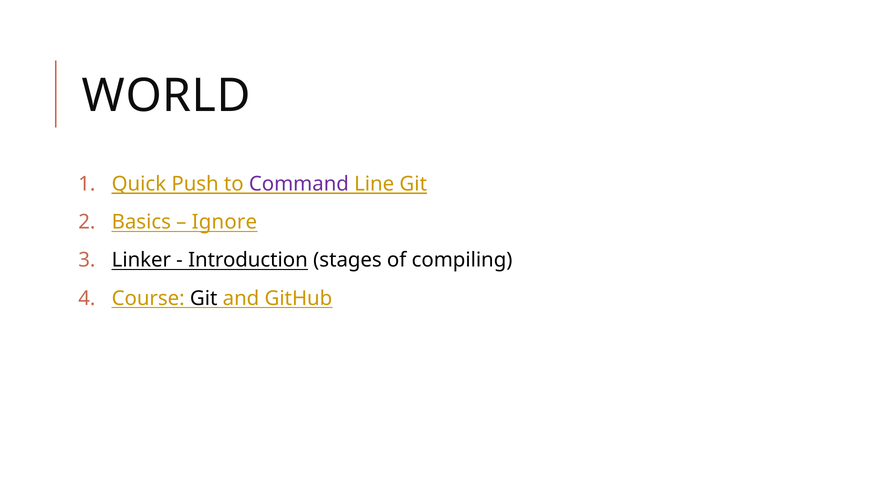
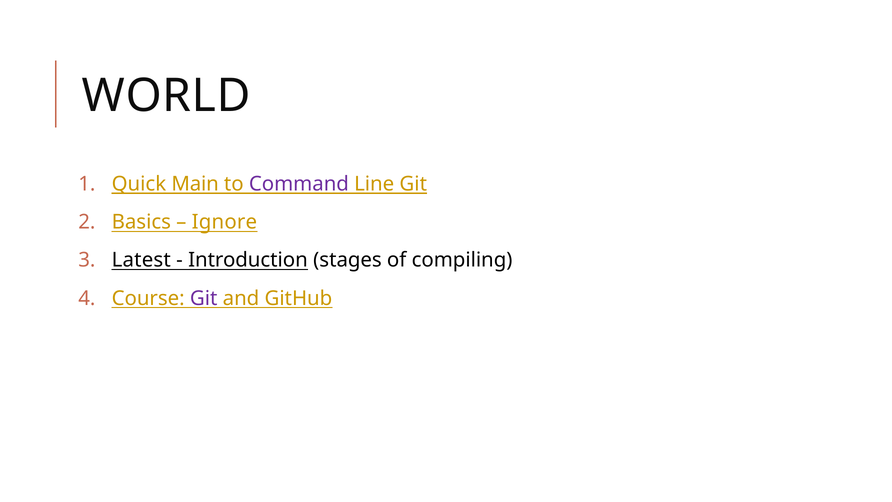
Push: Push -> Main (195, 184)
Linker: Linker -> Latest (141, 260)
Git colour: black -> purple (204, 298)
